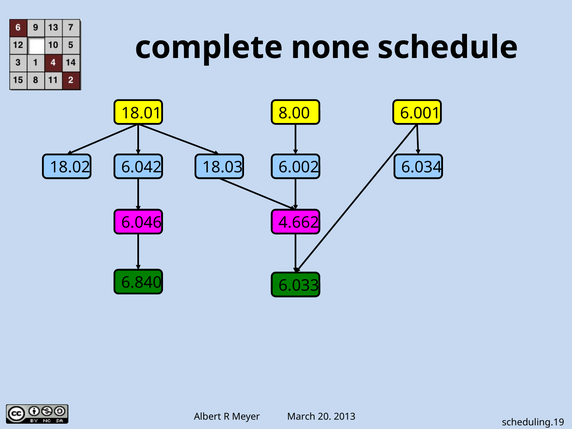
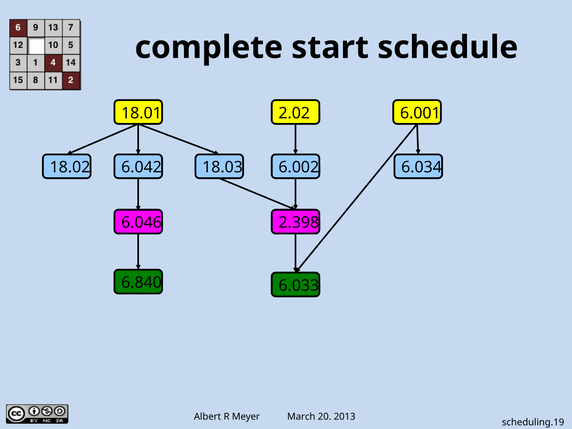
none: none -> start (330, 47)
8.00: 8.00 -> 2.02 (294, 113)
4.662: 4.662 -> 2.398 (299, 223)
